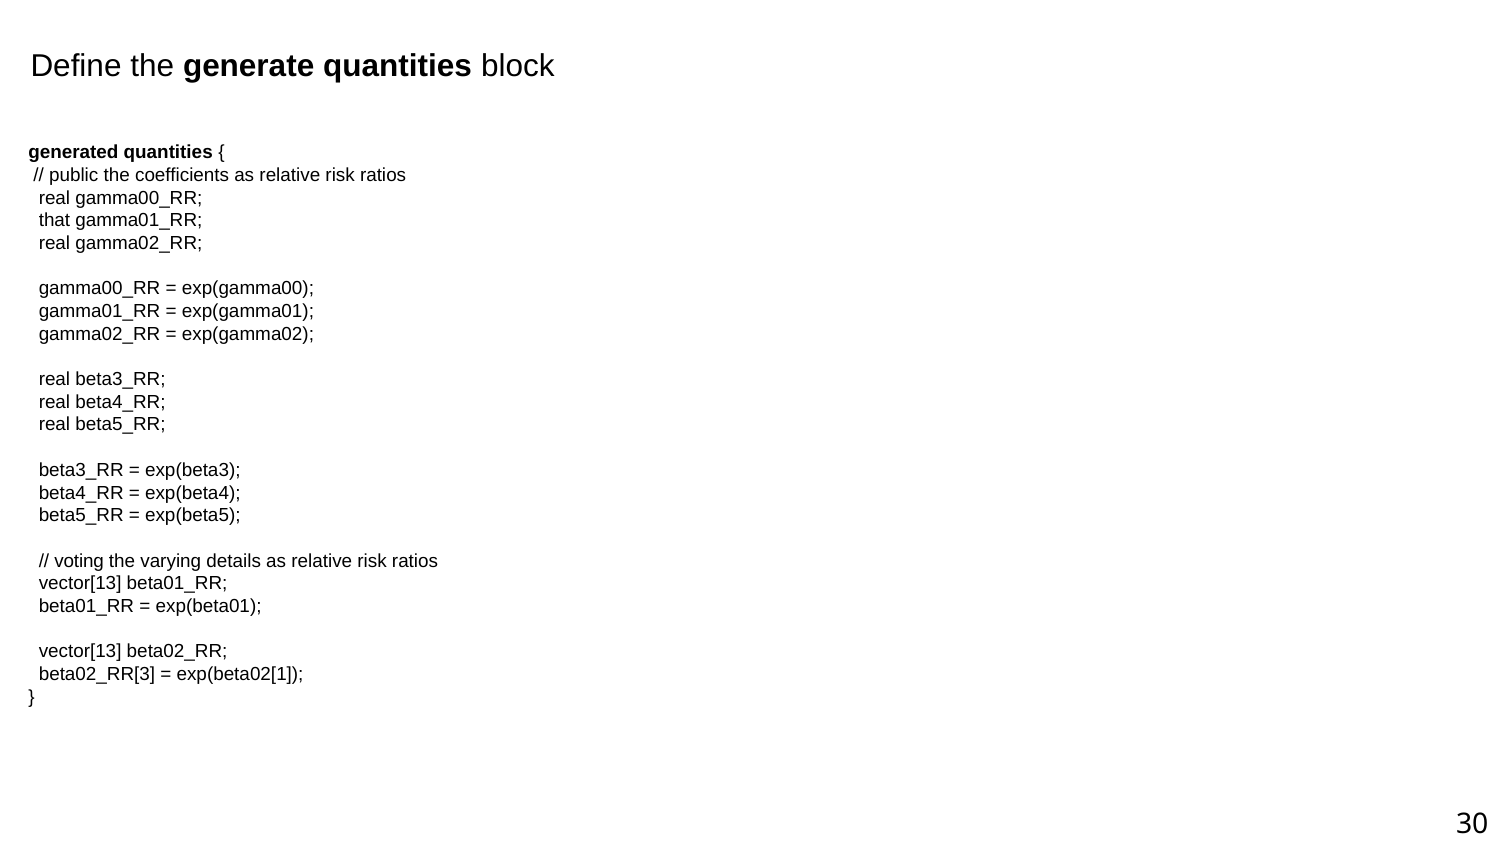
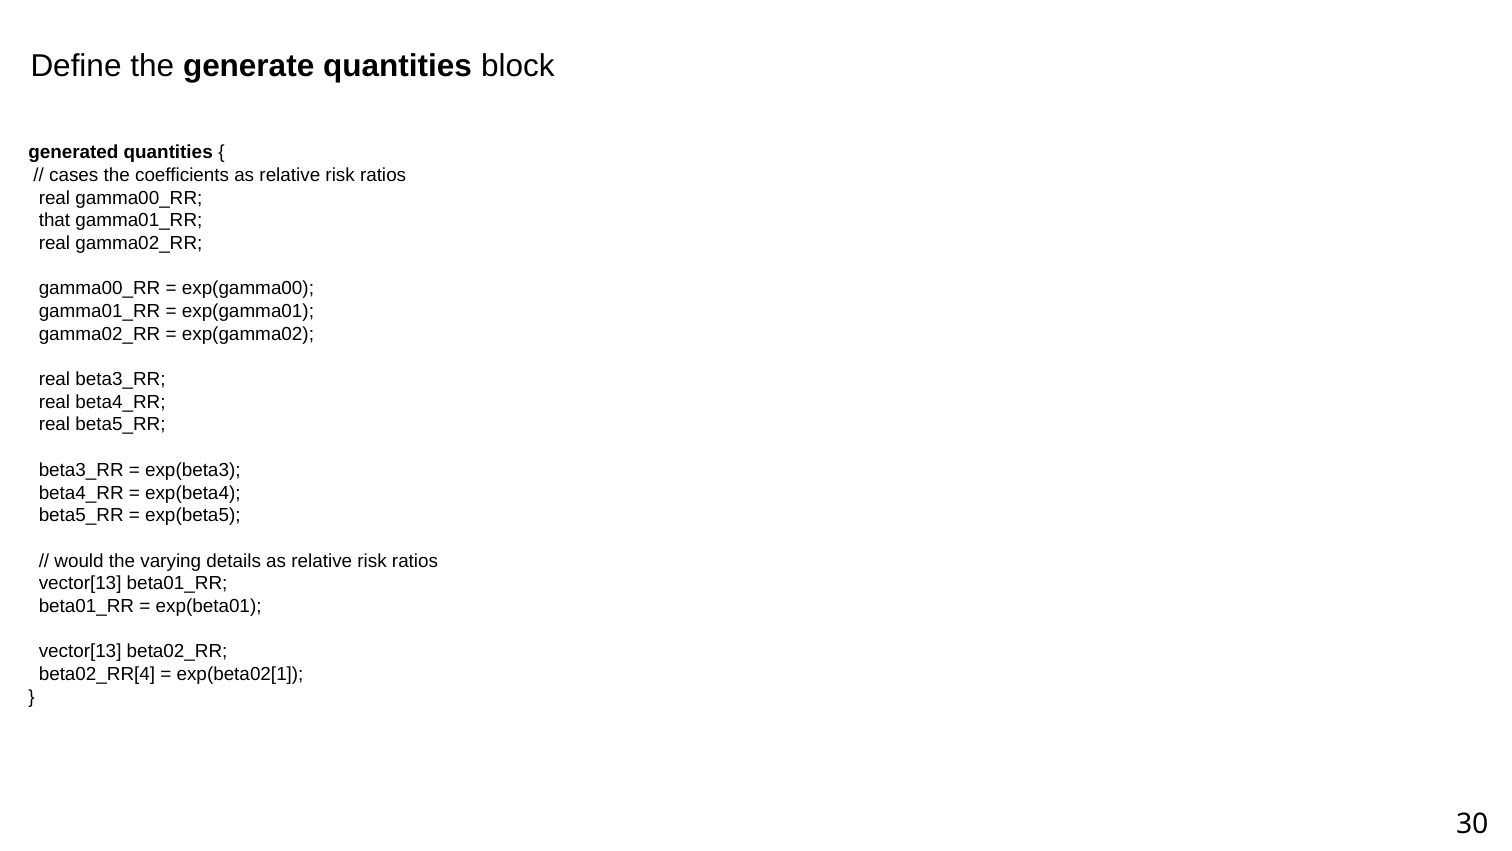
public: public -> cases (74, 175)
voting: voting -> would (79, 561)
beta02_RR[3: beta02_RR[3 -> beta02_RR[4 (97, 674)
